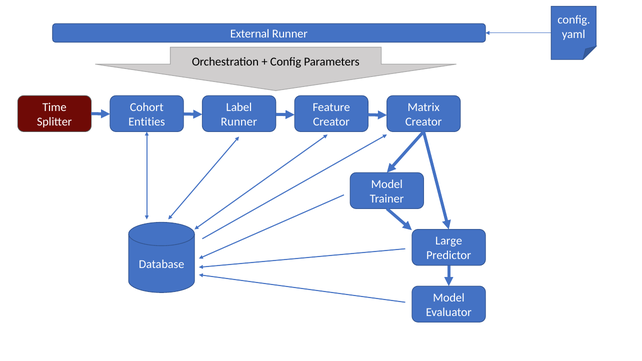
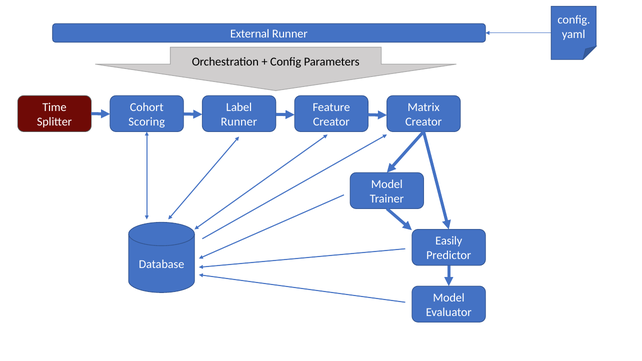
Entities: Entities -> Scoring (147, 122)
Large: Large -> Easily (449, 241)
